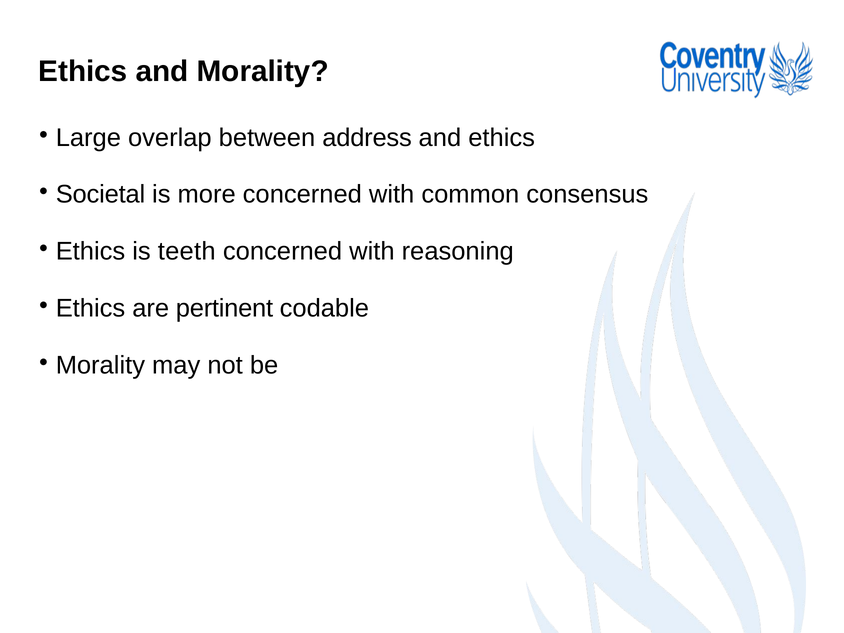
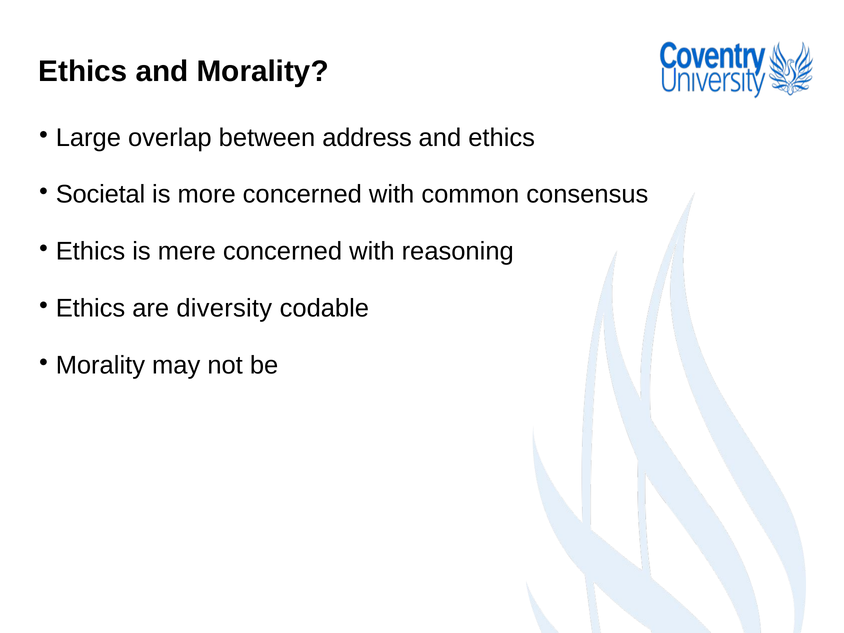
teeth: teeth -> mere (187, 251)
pertinent: pertinent -> diversity (224, 308)
